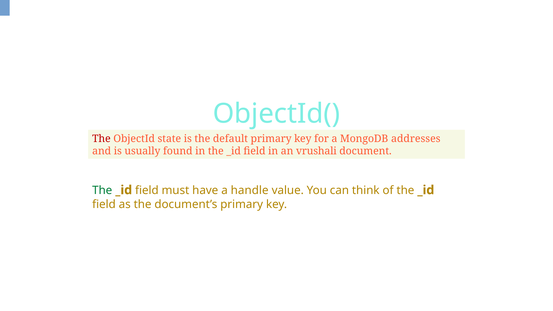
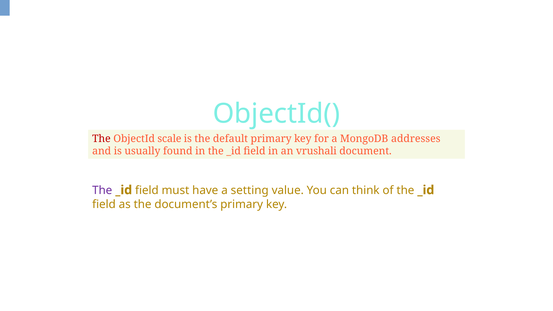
state: state -> scale (169, 139)
The colour: green -> purple (102, 190)
handle: handle -> setting (250, 190)
